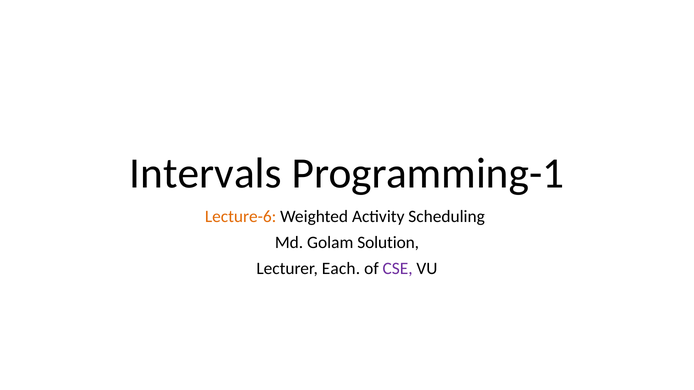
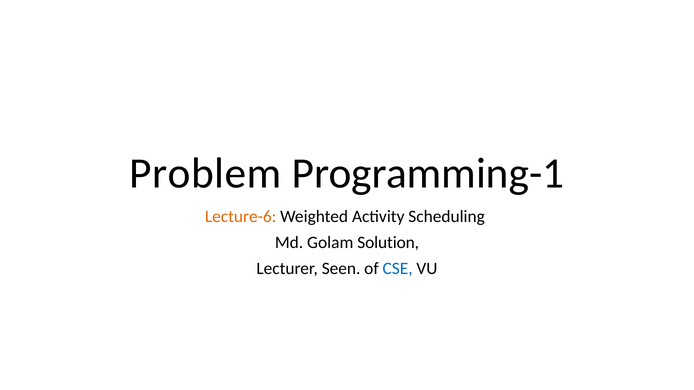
Intervals: Intervals -> Problem (205, 173)
Each: Each -> Seen (341, 269)
CSE colour: purple -> blue (398, 269)
